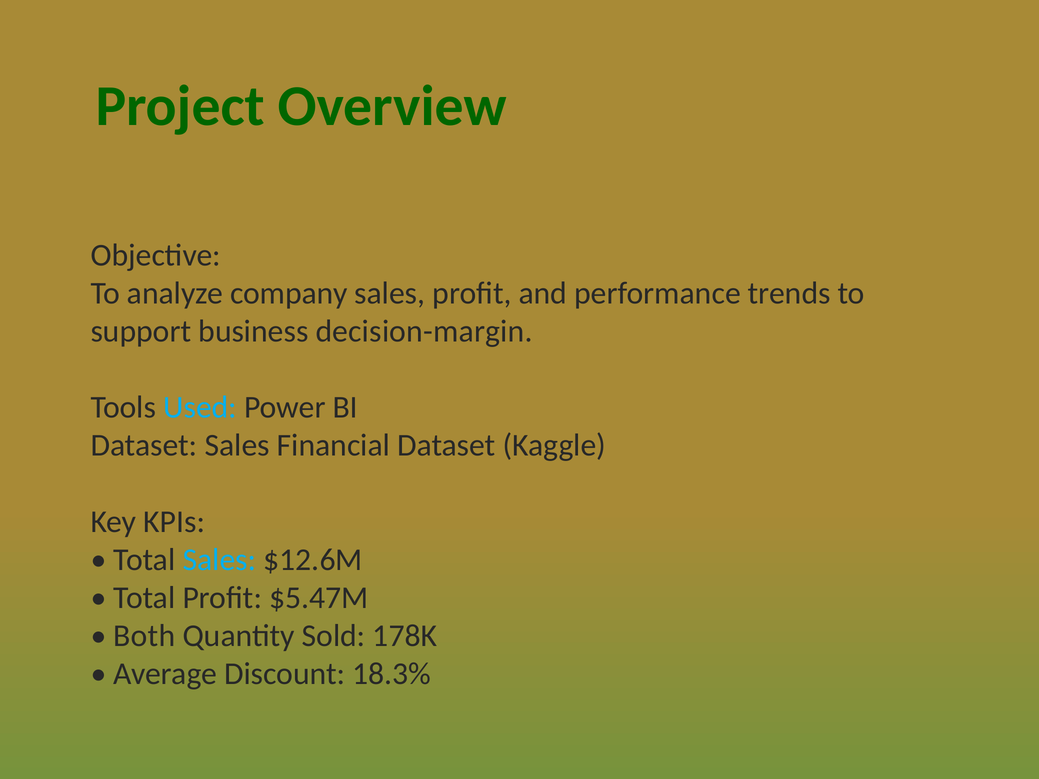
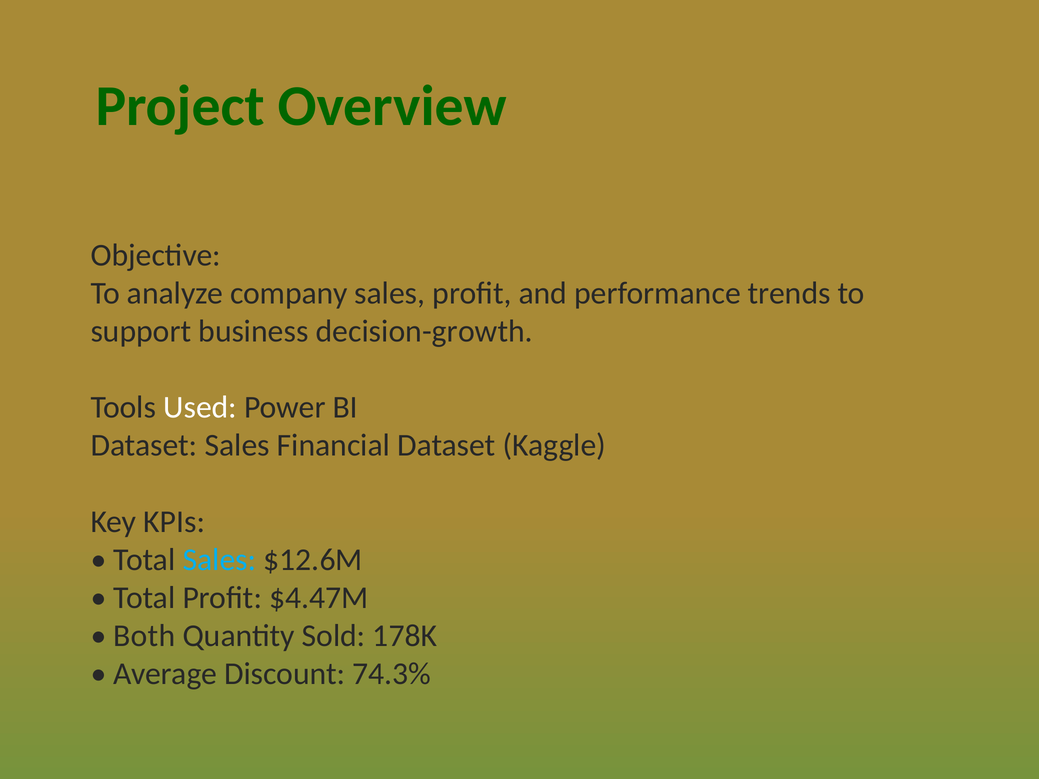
decision-margin: decision-margin -> decision-growth (424, 331)
Used colour: light blue -> white (200, 408)
$5.47M: $5.47M -> $4.47M (319, 598)
18.3%: 18.3% -> 74.3% (392, 674)
